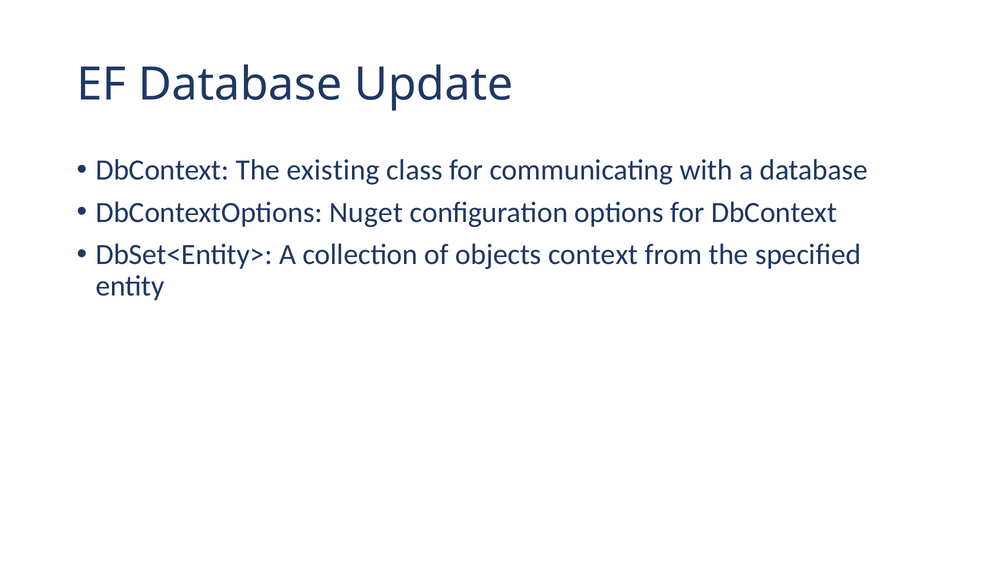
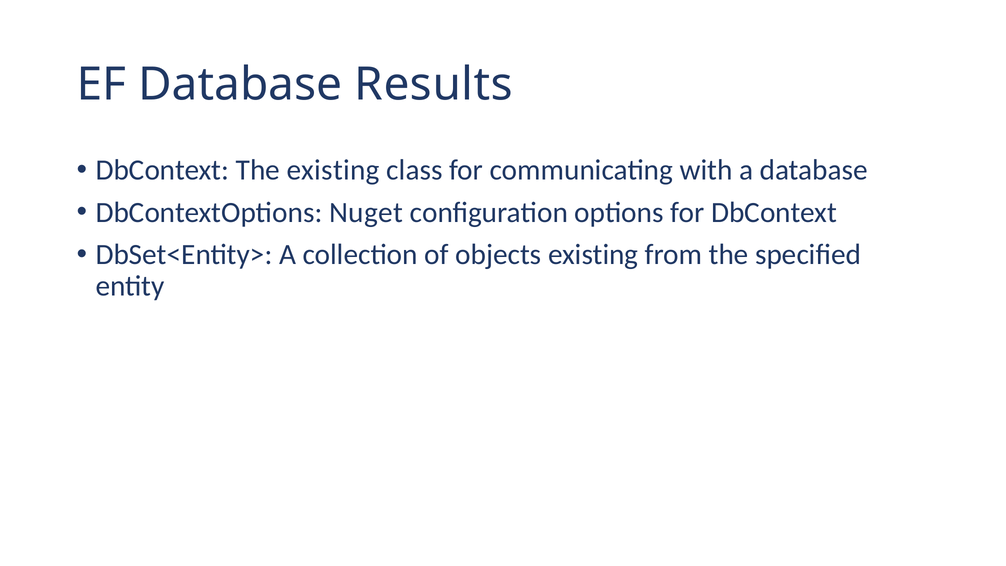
Update: Update -> Results (434, 85)
objects context: context -> existing (593, 254)
